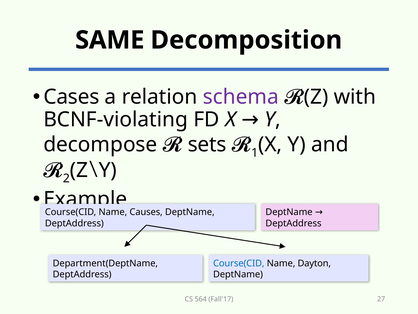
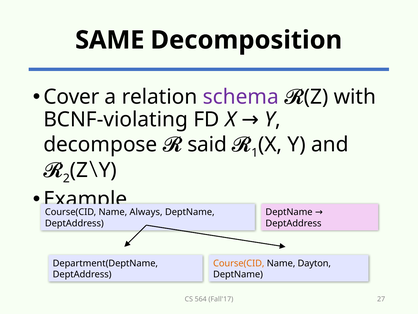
Cases: Cases -> Cover (71, 97)
sets: sets -> said (207, 144)
Causes: Causes -> Always (146, 212)
Course(CID colour: blue -> orange (239, 263)
